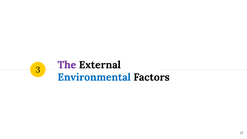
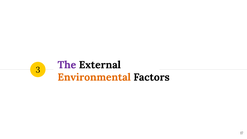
Environmental colour: blue -> orange (94, 77)
